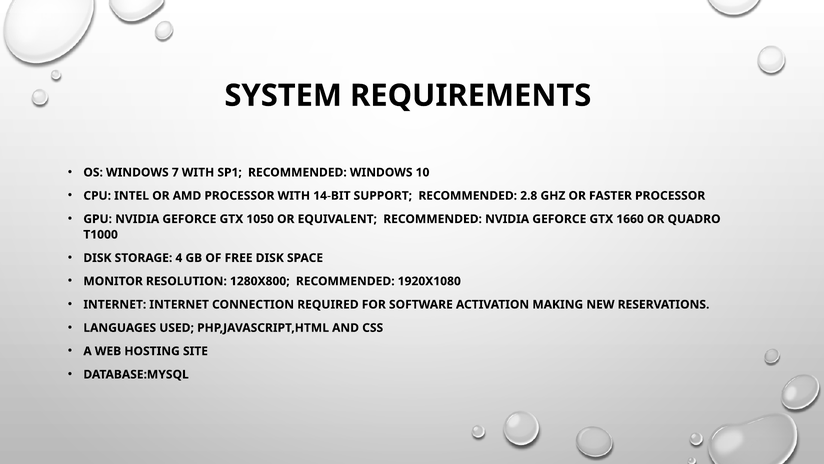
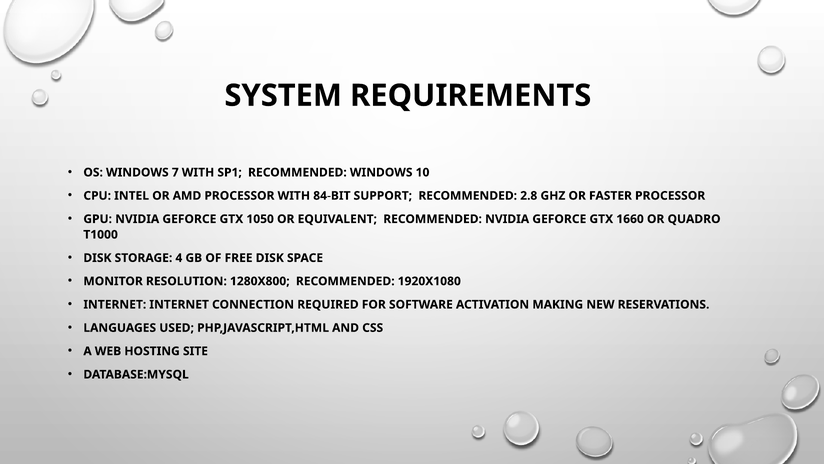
14-BIT: 14-BIT -> 84-BIT (332, 196)
